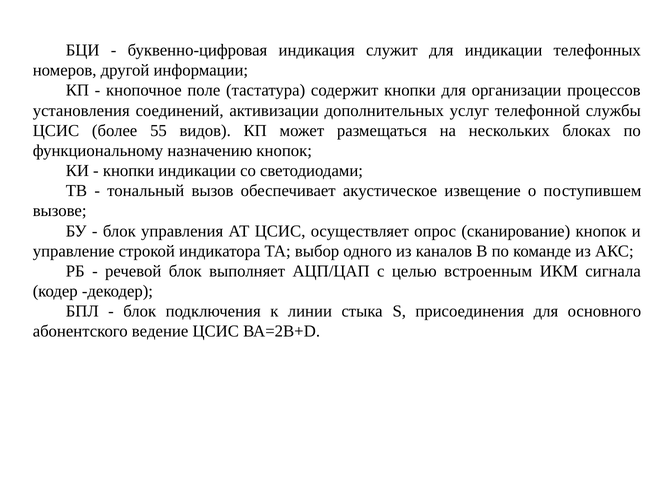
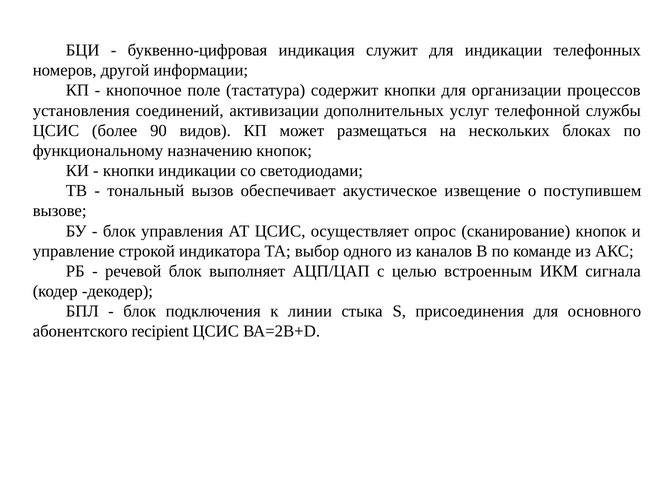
55: 55 -> 90 (158, 131)
ведение: ведение -> recipient (160, 331)
